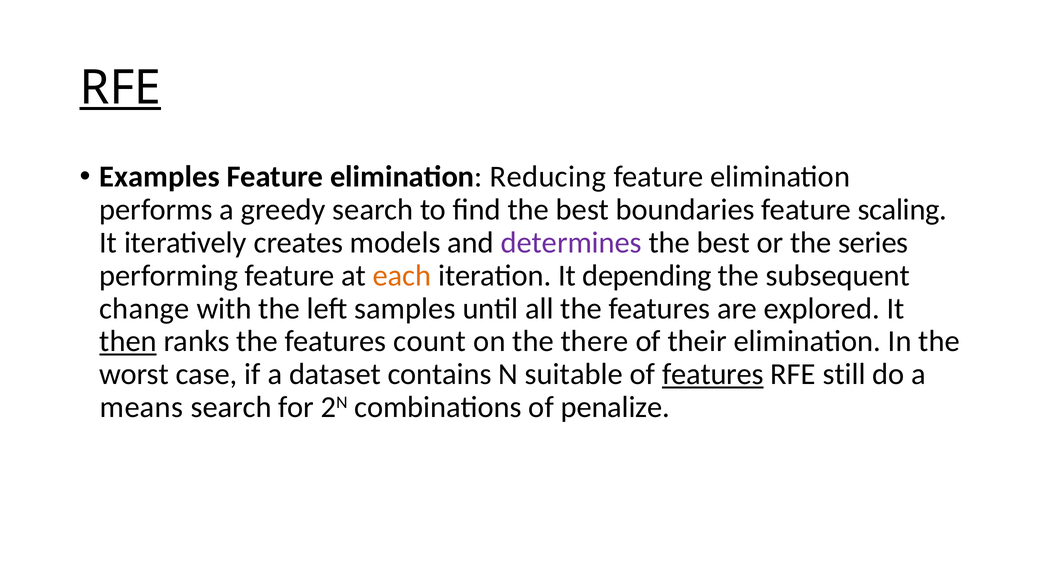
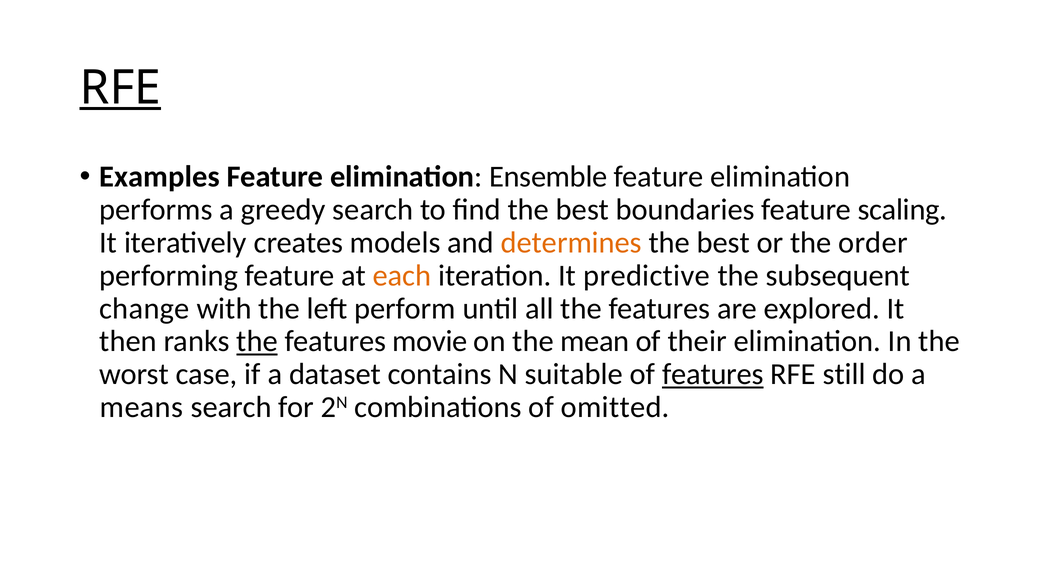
Reducing: Reducing -> Ensemble (548, 177)
determines colour: purple -> orange (571, 243)
series: series -> order (873, 243)
depending: depending -> predictive (647, 276)
samples: samples -> perform (405, 309)
then underline: present -> none (128, 342)
the underline: none -> present (257, 342)
count: count -> movie (430, 342)
there: there -> mean (595, 342)
penalize: penalize -> omitted (615, 408)
